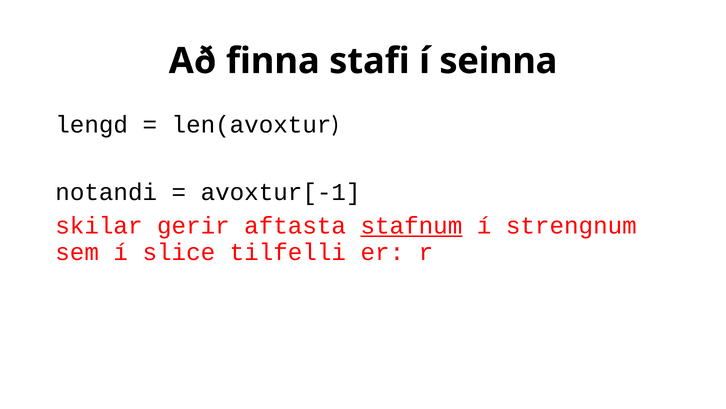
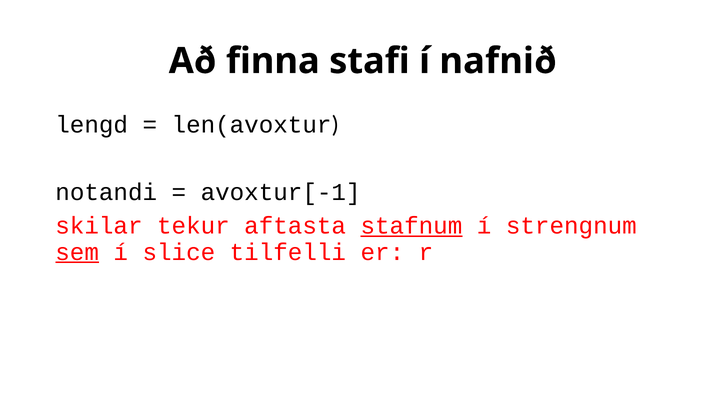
seinna: seinna -> nafnið (498, 61)
gerir: gerir -> tekur (193, 226)
sem underline: none -> present (77, 252)
